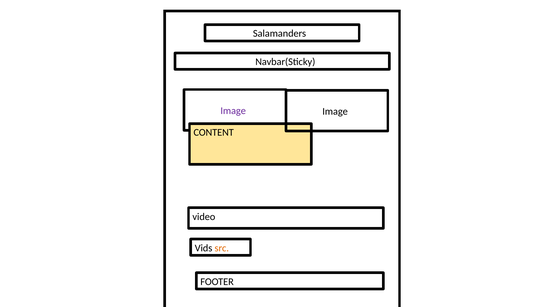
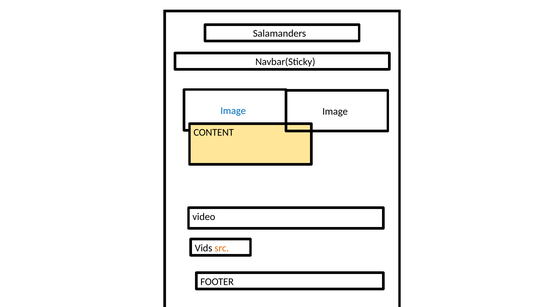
Image colour: purple -> blue (233, 111)
